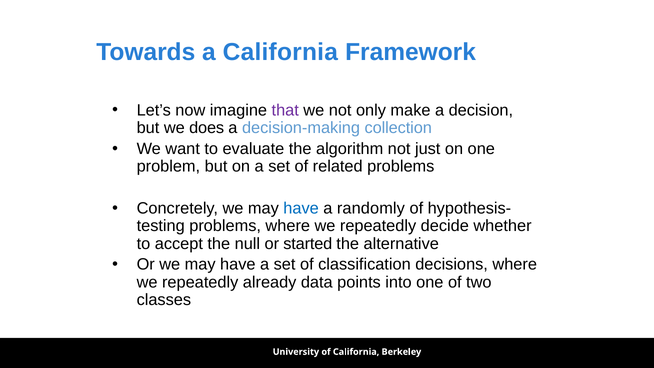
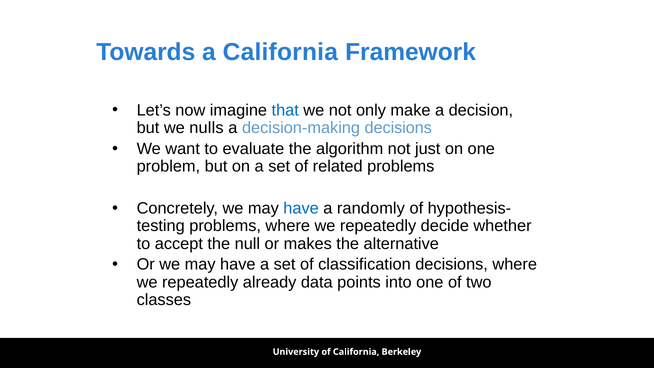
that colour: purple -> blue (285, 110)
does: does -> nulls (206, 128)
decision-making collection: collection -> decisions (398, 128)
started: started -> makes (308, 244)
